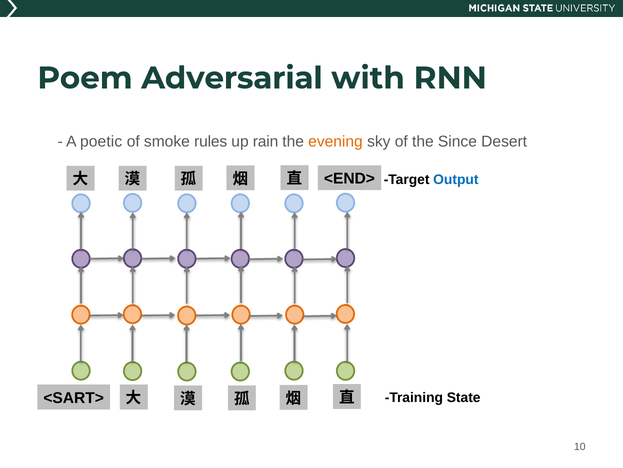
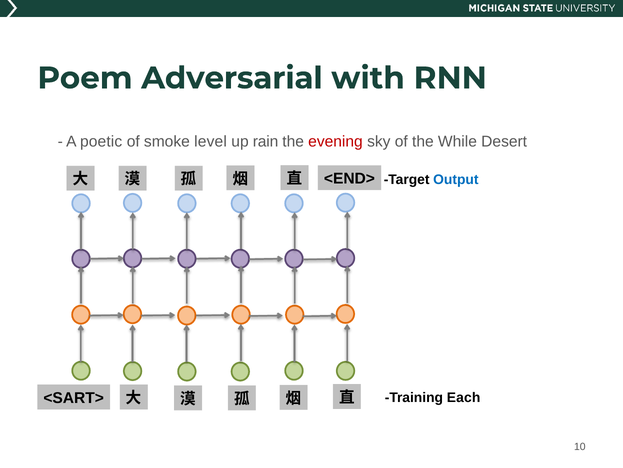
rules: rules -> level (211, 142)
evening colour: orange -> red (336, 142)
Since: Since -> While (457, 142)
State: State -> Each (464, 397)
